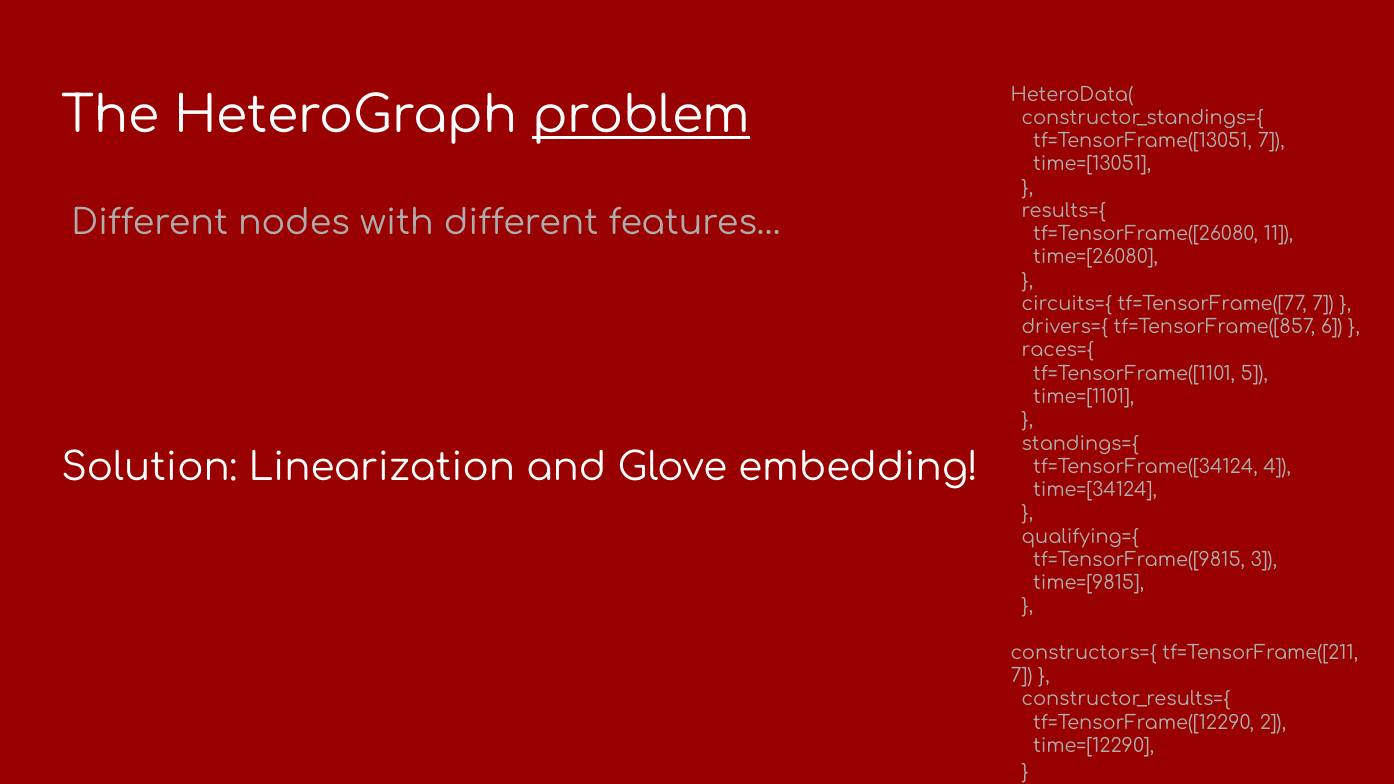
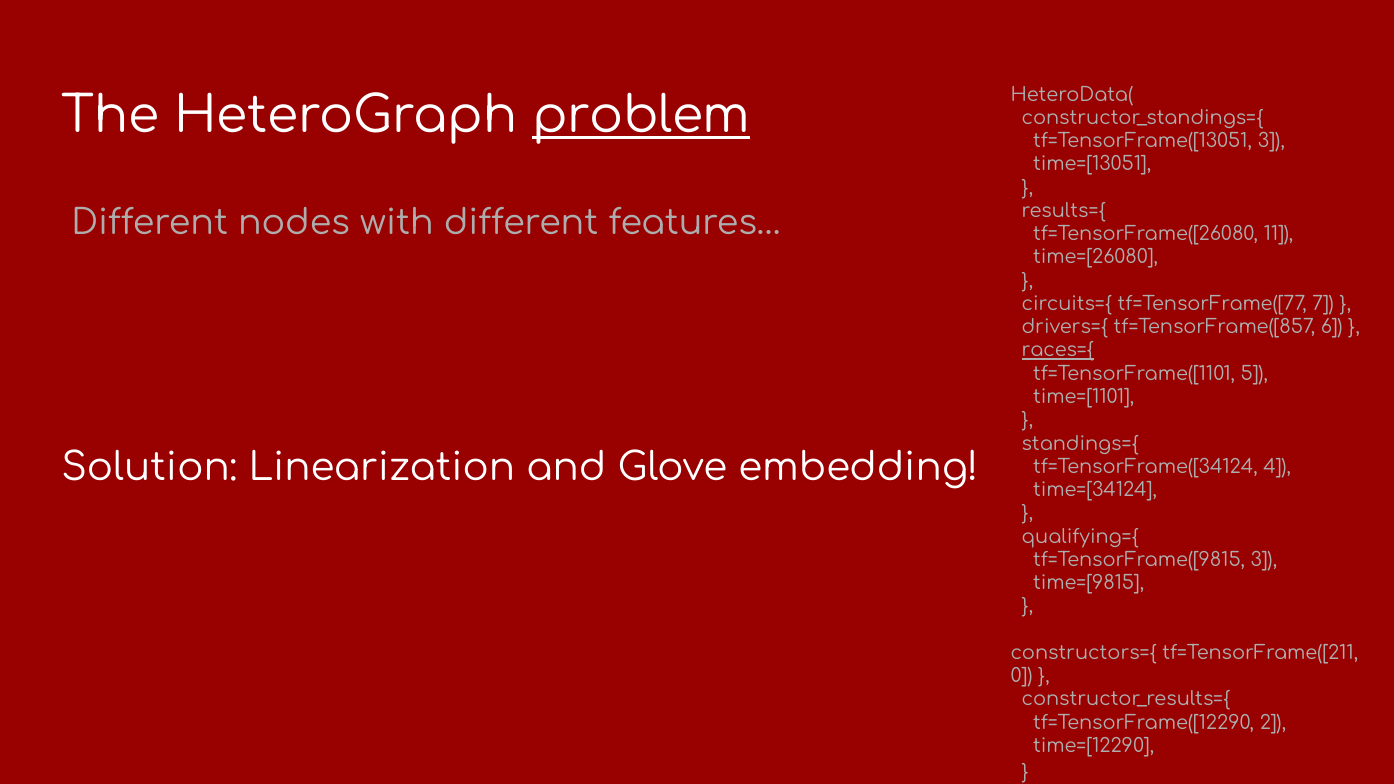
tf=TensorFrame([13051 7: 7 -> 3 (1271, 141)
races={ underline: none -> present (1058, 351)
7: 7 -> 0 (1022, 676)
